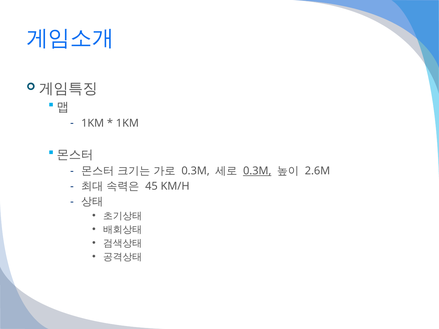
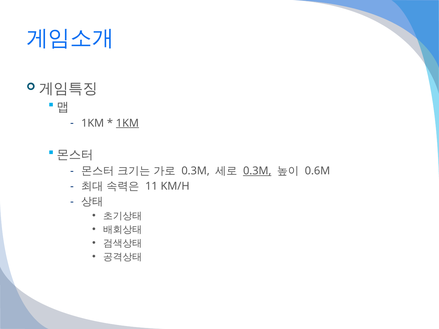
1KM underline: none -> present (127, 123)
2.6M: 2.6M -> 0.6M (317, 171)
45: 45 -> 11 (151, 186)
